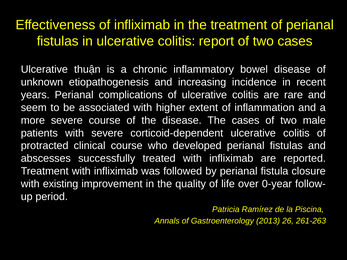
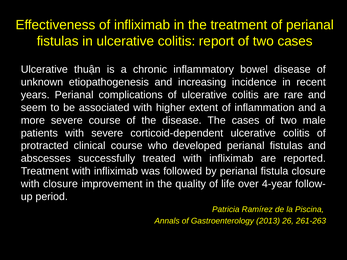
with existing: existing -> closure (60, 184)
0-year: 0-year -> 4-year (277, 184)
